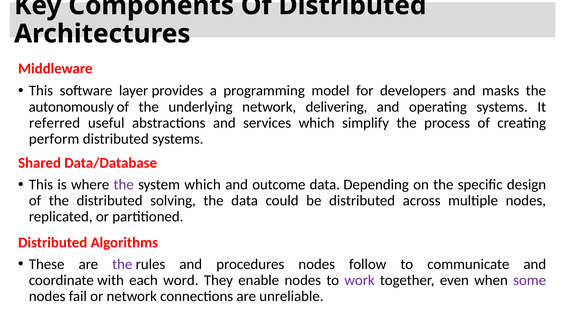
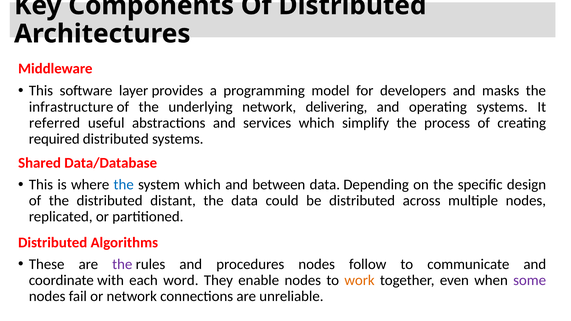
autonomously: autonomously -> infrastructure (71, 107)
perform: perform -> required (54, 139)
the colour: purple -> blue (124, 185)
outcome: outcome -> between (279, 185)
solving: solving -> distant (173, 201)
work colour: purple -> orange (360, 280)
